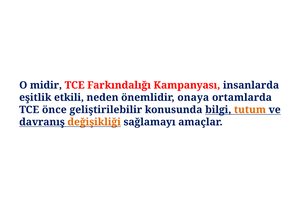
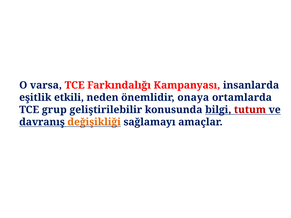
midir: midir -> varsa (46, 85)
önce: önce -> grup (54, 110)
tutum colour: orange -> red (250, 110)
